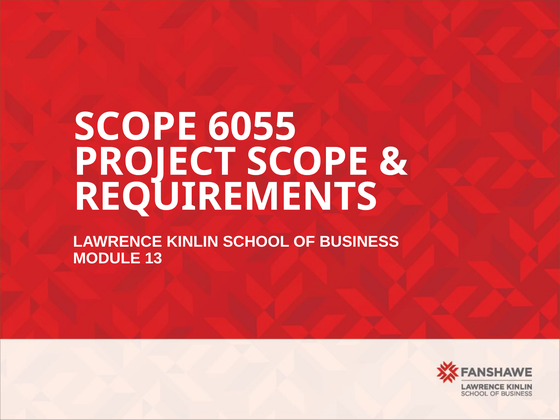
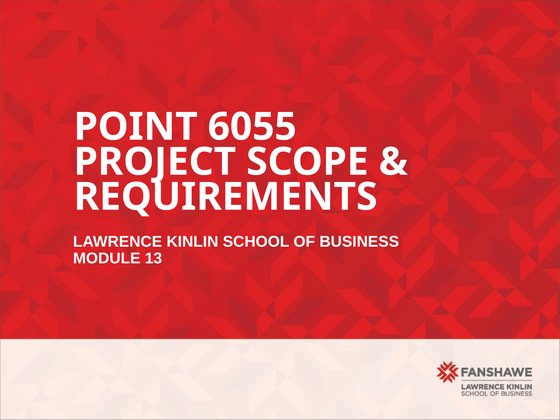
SCOPE: SCOPE -> POINT (136, 127)
